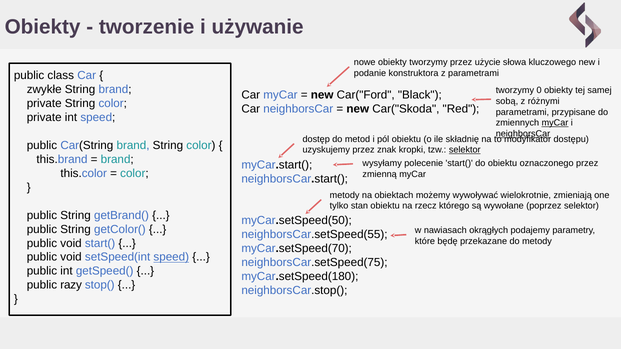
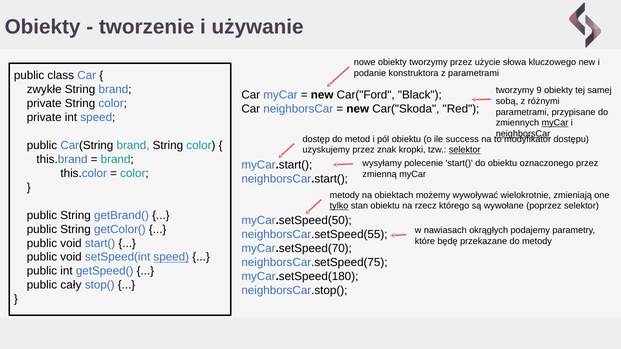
0: 0 -> 9 (539, 90)
składnię: składnię -> success (462, 139)
tylko underline: none -> present (339, 206)
razy: razy -> cały (71, 285)
